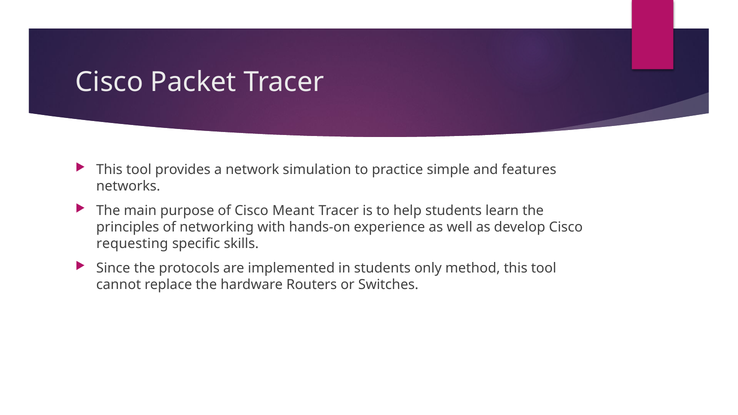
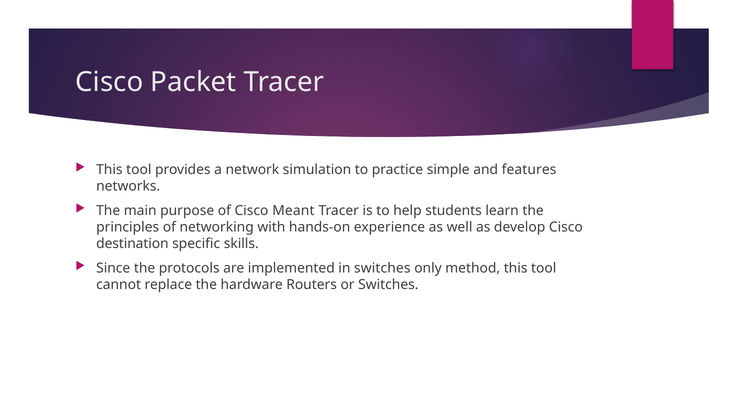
requesting: requesting -> destination (132, 244)
in students: students -> switches (382, 268)
